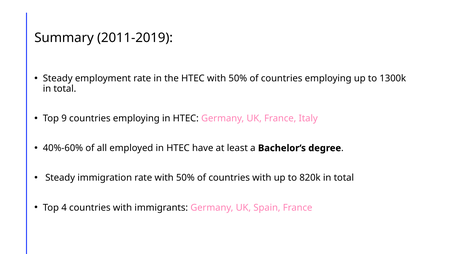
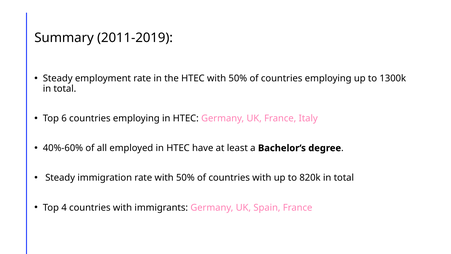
9: 9 -> 6 (64, 118)
